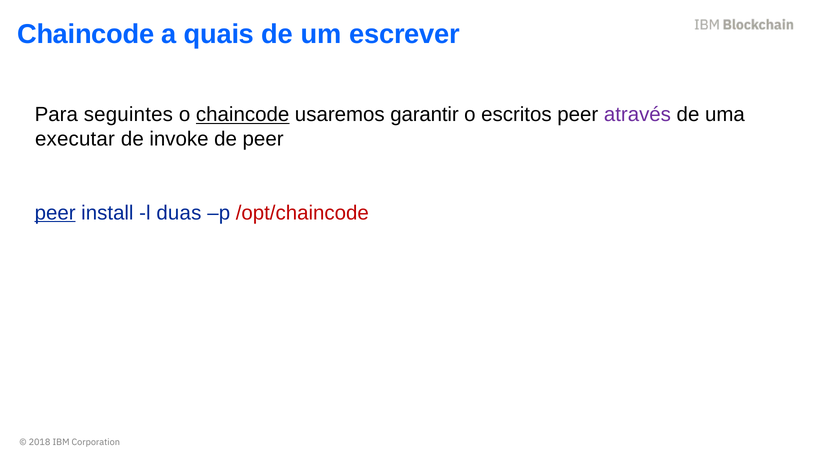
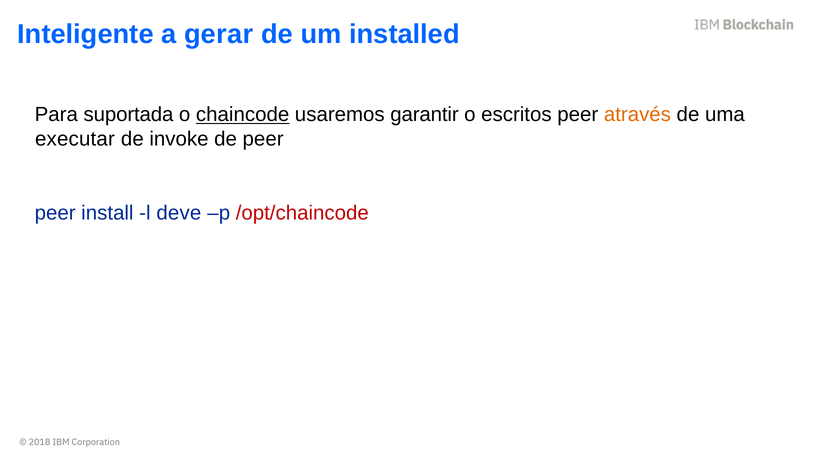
Chaincode: Chaincode -> Inteligente (86, 34)
quais: quais -> gerar (219, 34)
escrever: escrever -> installed (404, 34)
seguintes: seguintes -> suportada (129, 115)
através colour: purple -> orange (637, 115)
peer underline: present -> none (55, 213)
duas: duas -> deve (179, 213)
